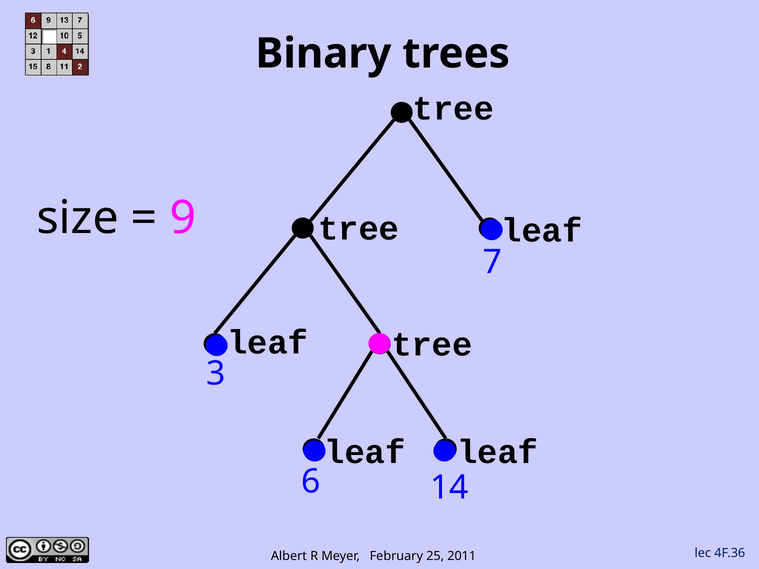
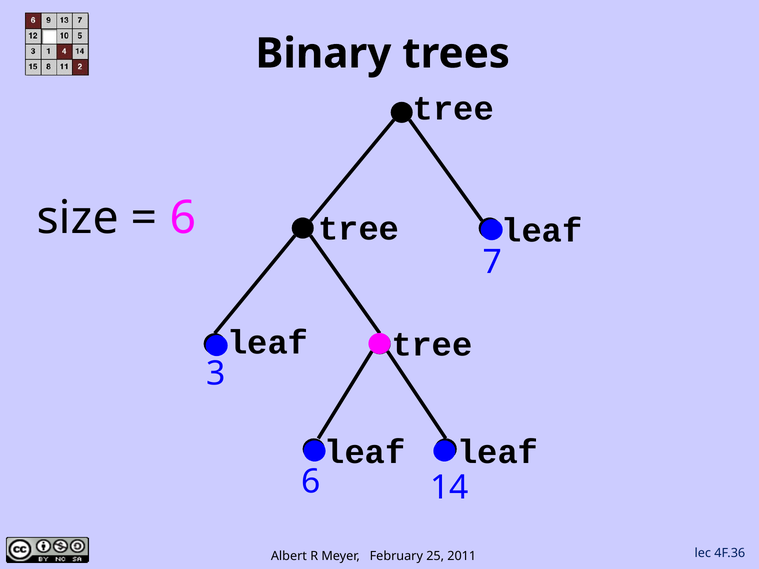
9: 9 -> 6 (183, 218)
